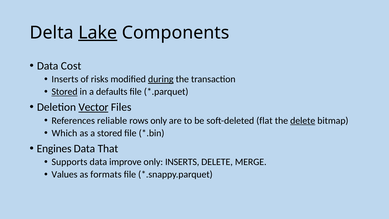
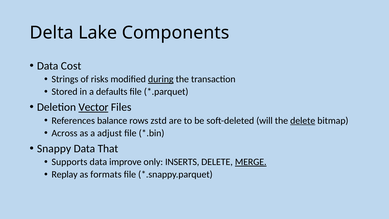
Lake underline: present -> none (98, 33)
Inserts: Inserts -> Strings (65, 79)
Stored underline: present -> none (65, 92)
reliable: reliable -> balance (112, 120)
rows only: only -> zstd (159, 120)
flat: flat -> will (265, 120)
Which: Which -> Across (65, 133)
a stored: stored -> adjust (110, 133)
Engines: Engines -> Snappy (54, 148)
MERGE underline: none -> present (251, 162)
Values: Values -> Replay (65, 174)
